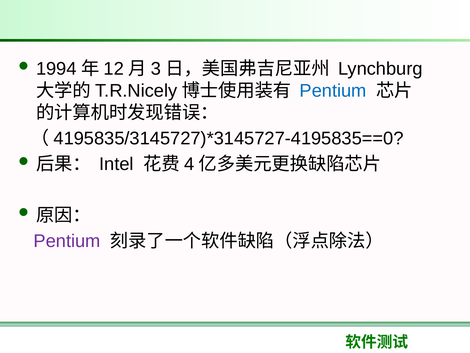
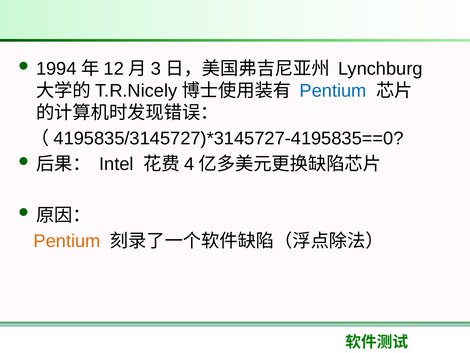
Pentium colour: purple -> orange (67, 241)
